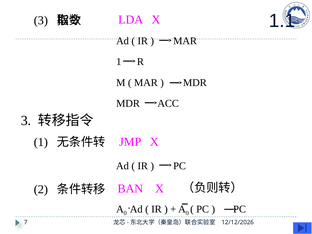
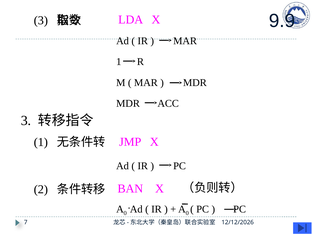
1.1: 1.1 -> 9.9 (282, 21)
